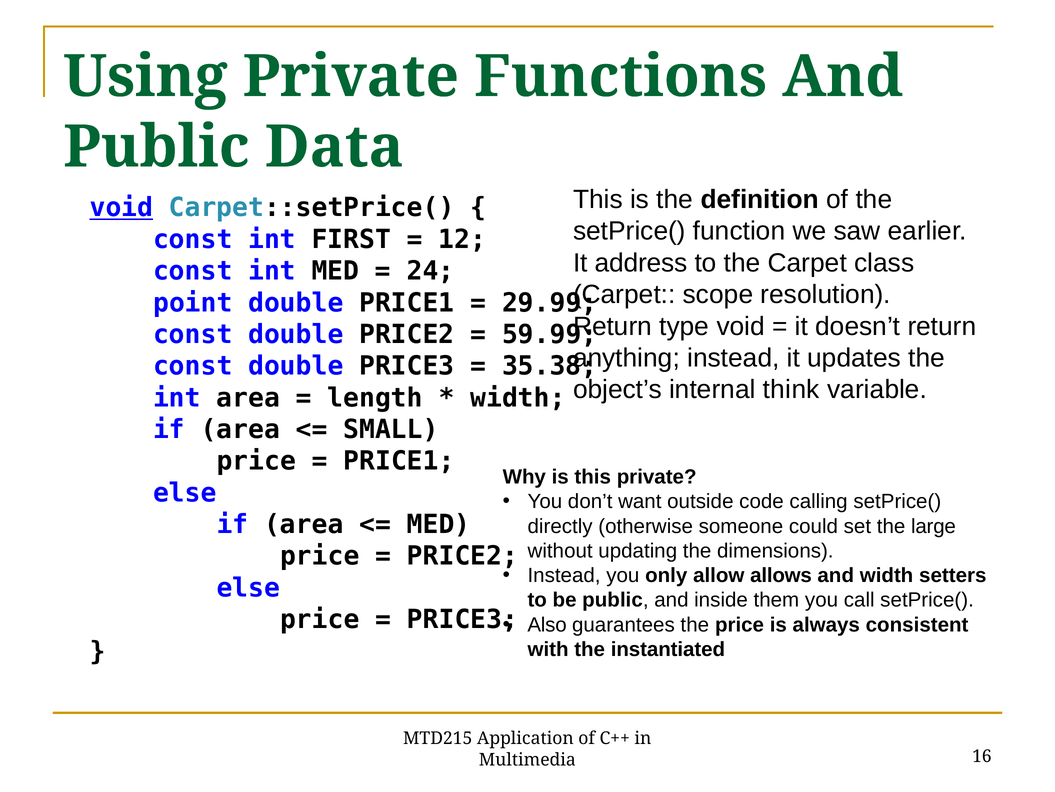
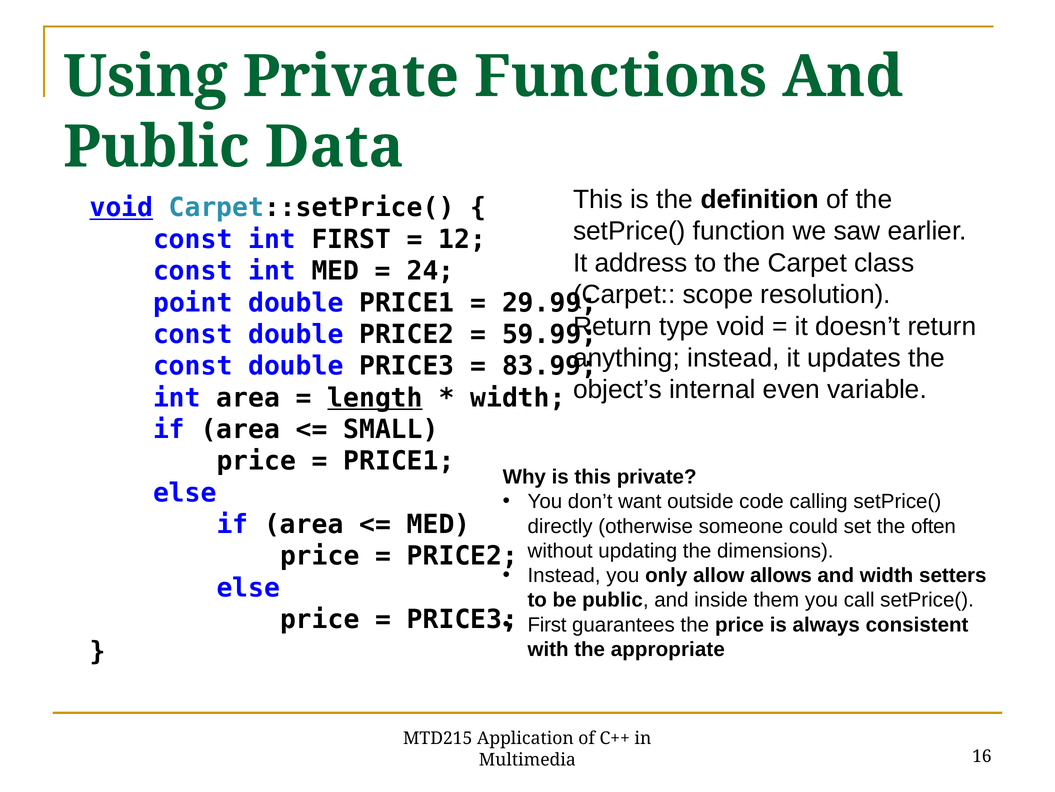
35.38: 35.38 -> 83.99 (550, 366)
think: think -> even (791, 389)
length underline: none -> present (375, 397)
large: large -> often (933, 526)
Also: Also -> First (547, 624)
instantiated: instantiated -> appropriate (668, 649)
